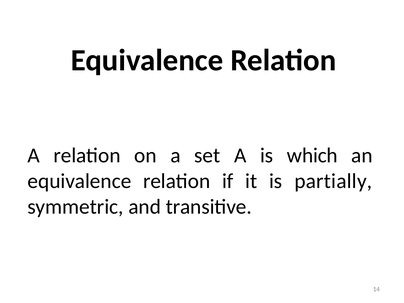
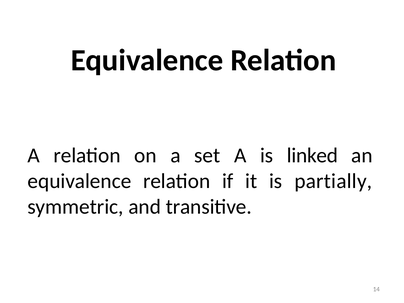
which: which -> linked (312, 155)
